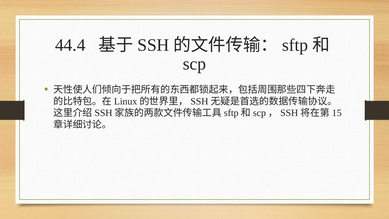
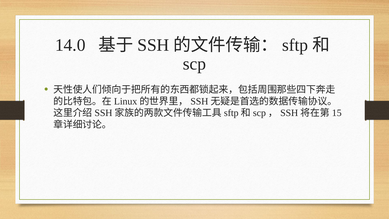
44.4: 44.4 -> 14.0 (70, 45)
